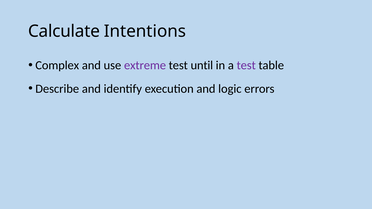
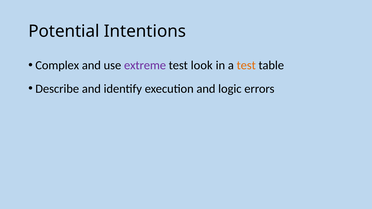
Calculate: Calculate -> Potential (64, 31)
until: until -> look (202, 65)
test colour: purple -> orange (246, 65)
